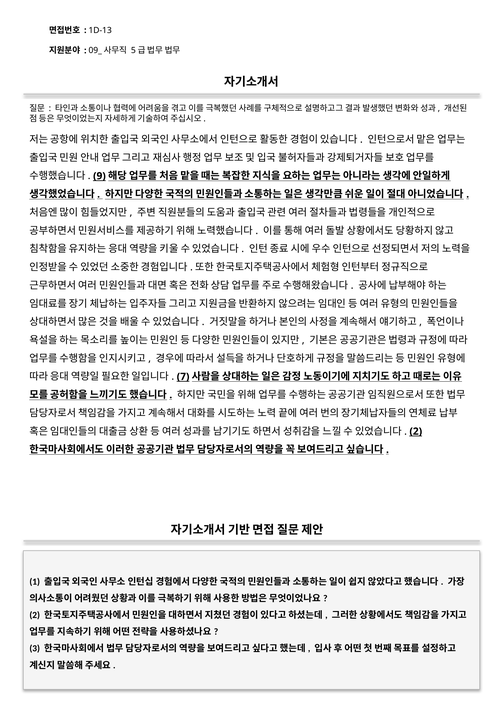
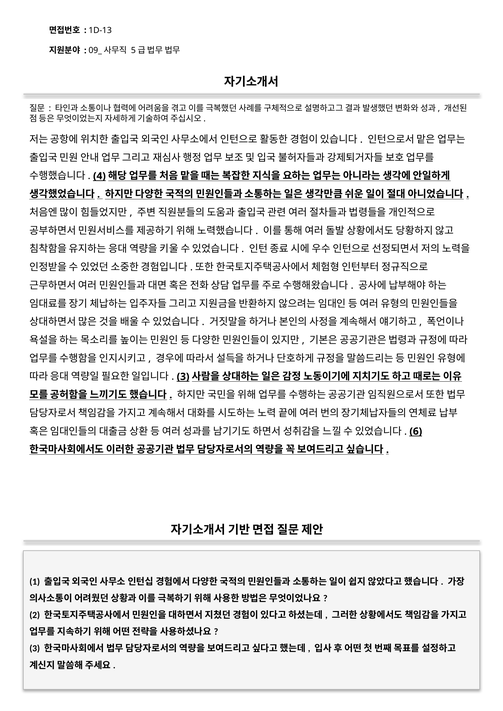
9: 9 -> 4 (99, 176)
7: 7 -> 3 (183, 377)
2: 2 -> 6 (416, 432)
